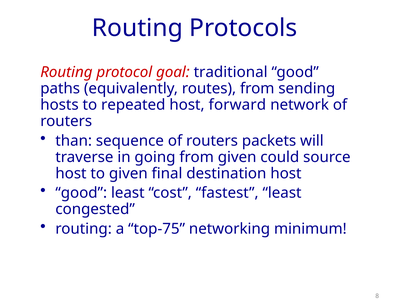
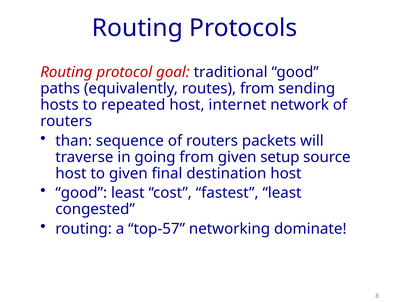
forward: forward -> internet (237, 105)
could: could -> setup (280, 157)
top-75: top-75 -> top-57 (157, 229)
minimum: minimum -> dominate (310, 229)
